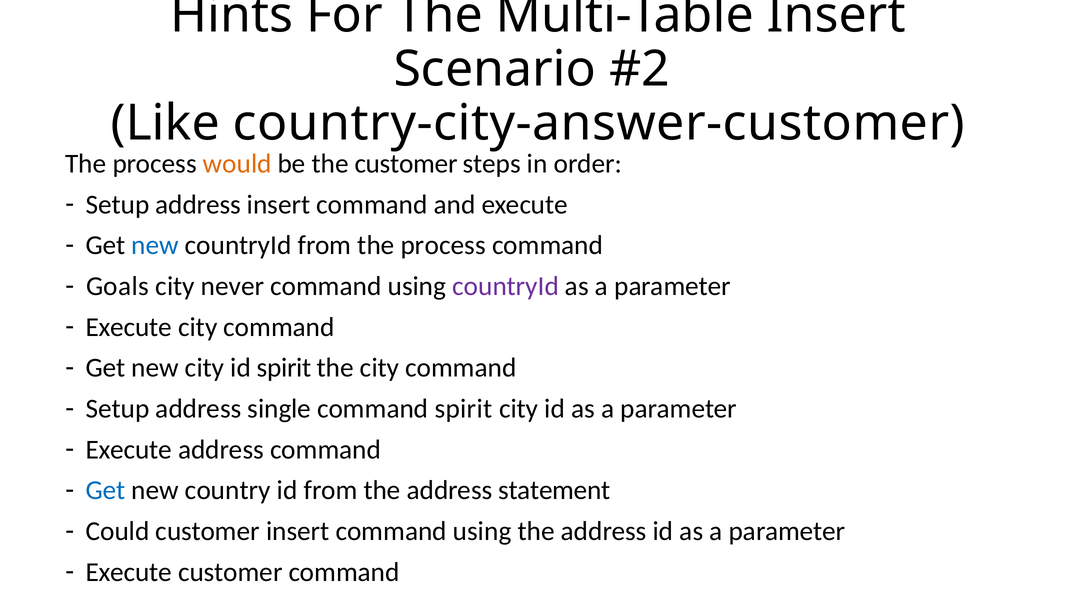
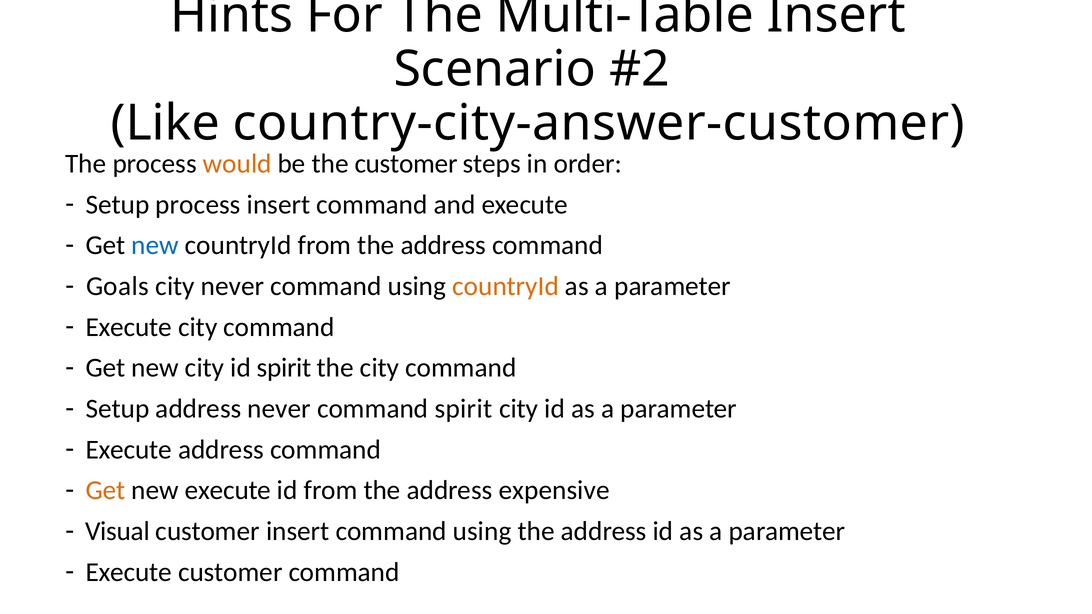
address: address -> process (198, 205)
countryId from the process: process -> address (443, 245)
countryId colour: purple -> orange (506, 286)
address single: single -> never (279, 409)
Get colour: blue -> orange (106, 491)
new country: country -> execute (228, 491)
statement: statement -> expensive (554, 491)
Could: Could -> Visual (118, 531)
